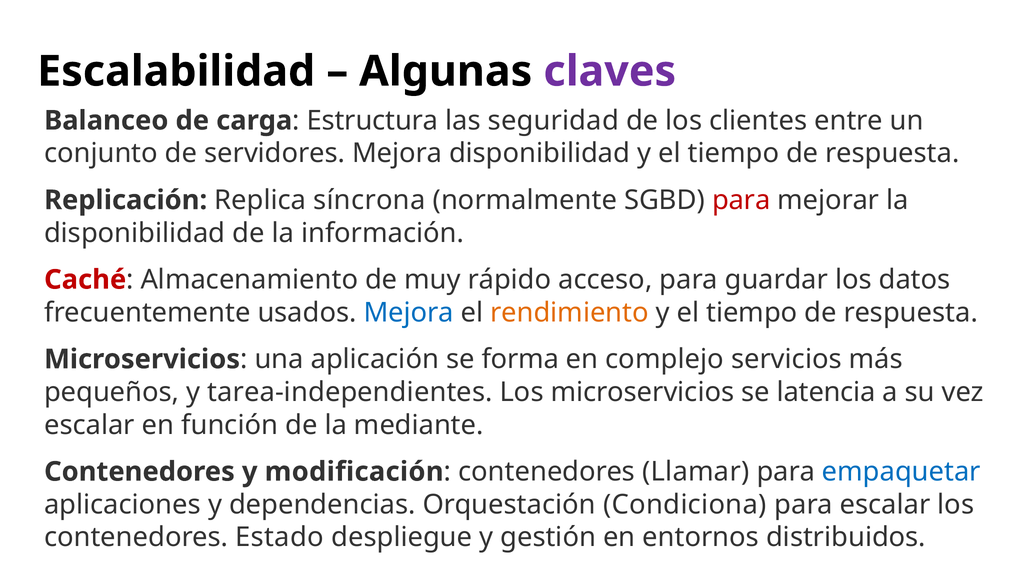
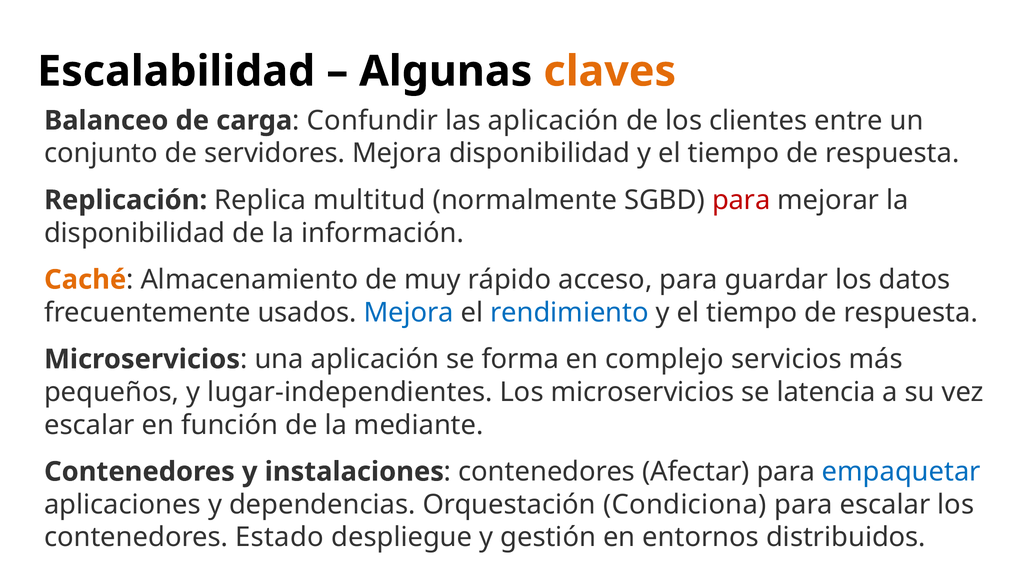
claves colour: purple -> orange (610, 71)
Estructura: Estructura -> Confundir (372, 121)
las seguridad: seguridad -> aplicación (553, 121)
síncrona: síncrona -> multitud (369, 200)
Caché colour: red -> orange (85, 280)
rendimiento colour: orange -> blue (569, 313)
tarea-independientes: tarea-independientes -> lugar-independientes (350, 392)
modificación: modificación -> instalaciones (354, 472)
Llamar: Llamar -> Afectar (696, 472)
